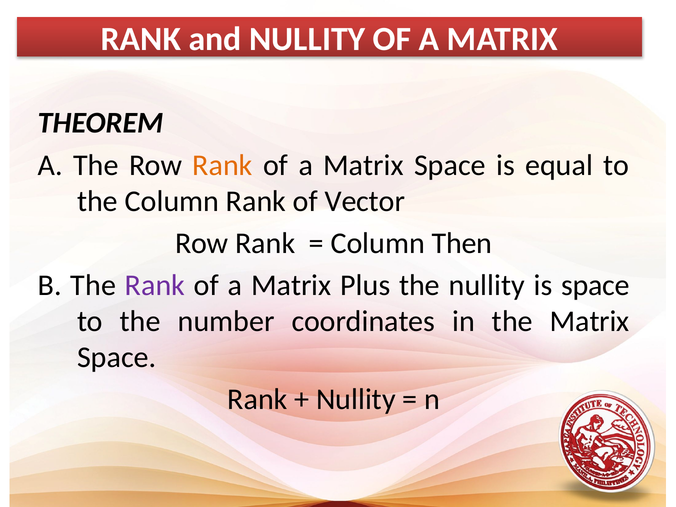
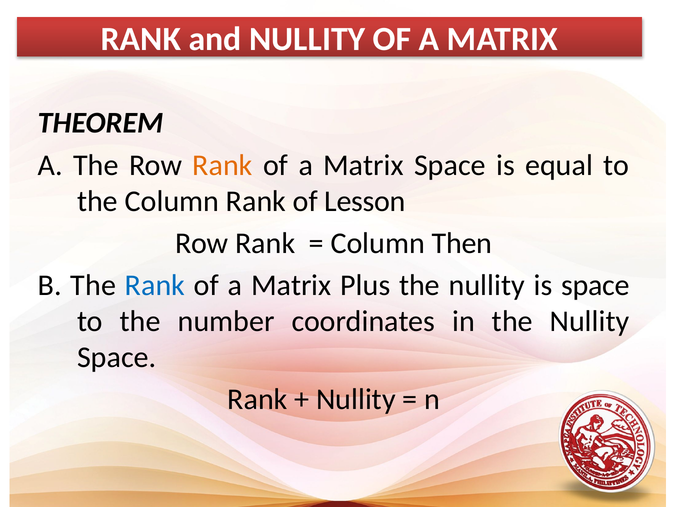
Vector: Vector -> Lesson (365, 201)
Rank colour: purple -> blue (155, 285)
in the Matrix: Matrix -> Nullity (590, 321)
